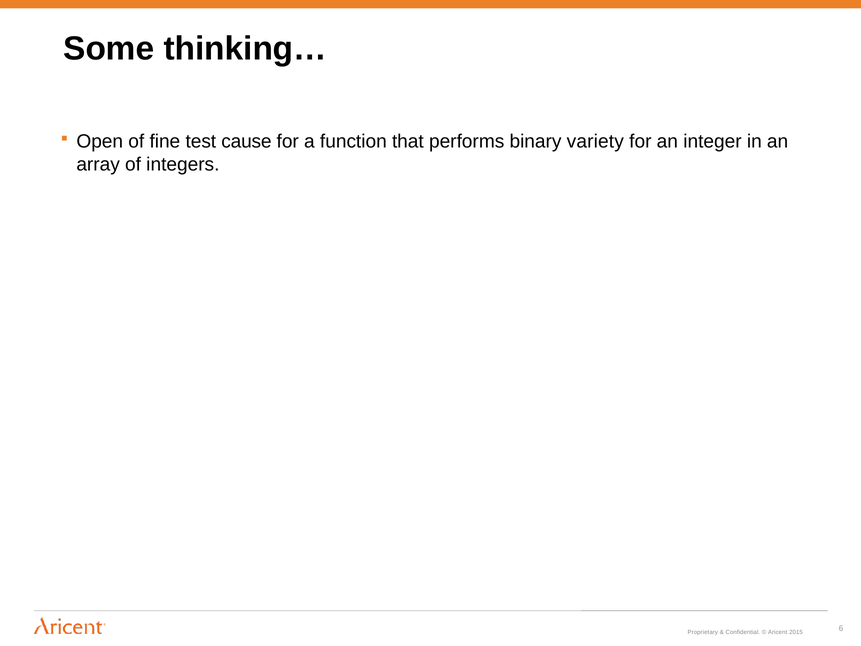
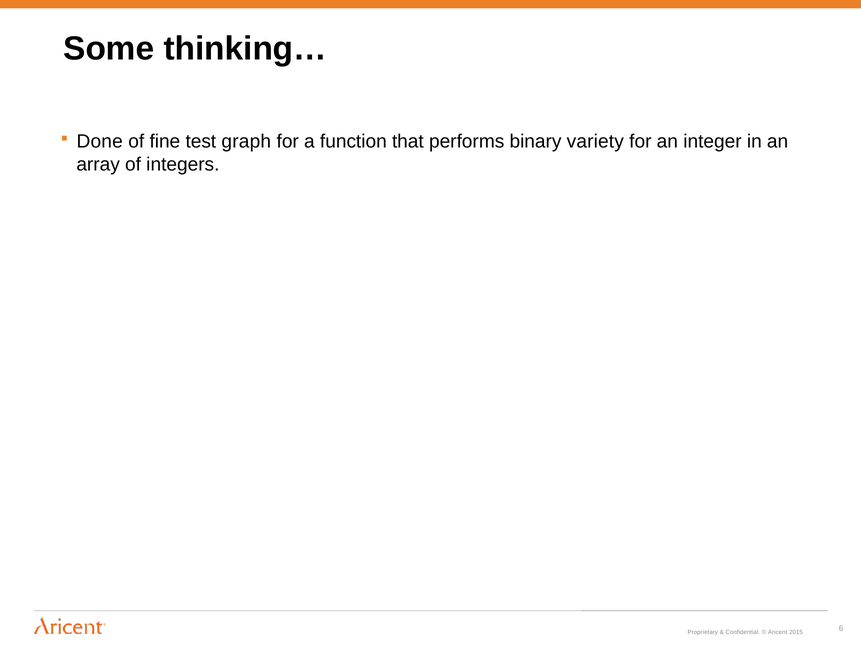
Open: Open -> Done (100, 142)
cause: cause -> graph (246, 142)
